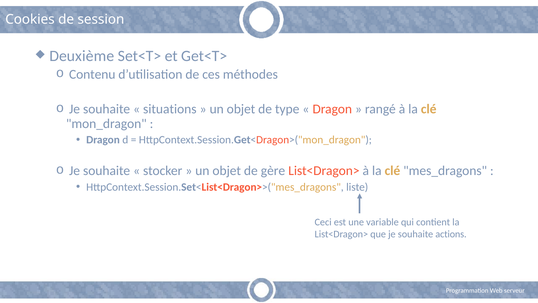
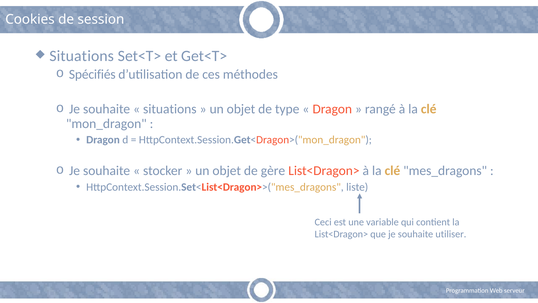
Deuxième: Deuxième -> Situations (82, 56)
Contenu: Contenu -> Spécifiés (92, 74)
actions: actions -> utiliser (451, 234)
